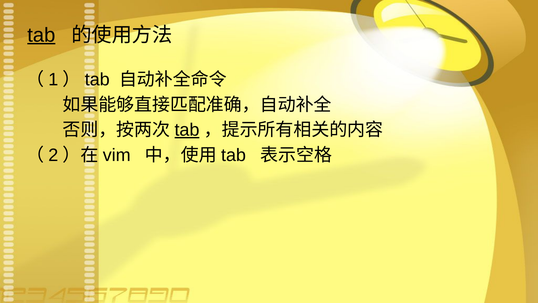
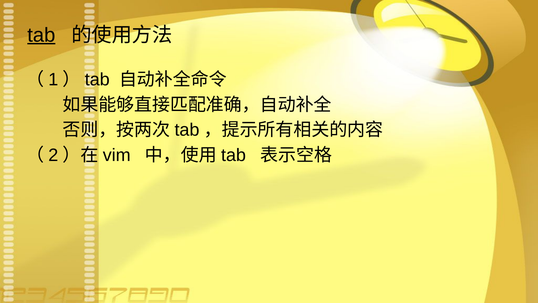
tab underline: present -> none (187, 130)
